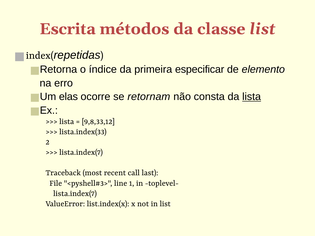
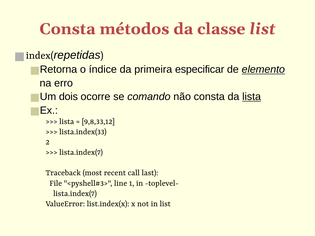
Escrita: Escrita -> Consta (67, 29)
elemento underline: none -> present (263, 70)
elas: elas -> dois (68, 97)
retornam: retornam -> comando (149, 97)
